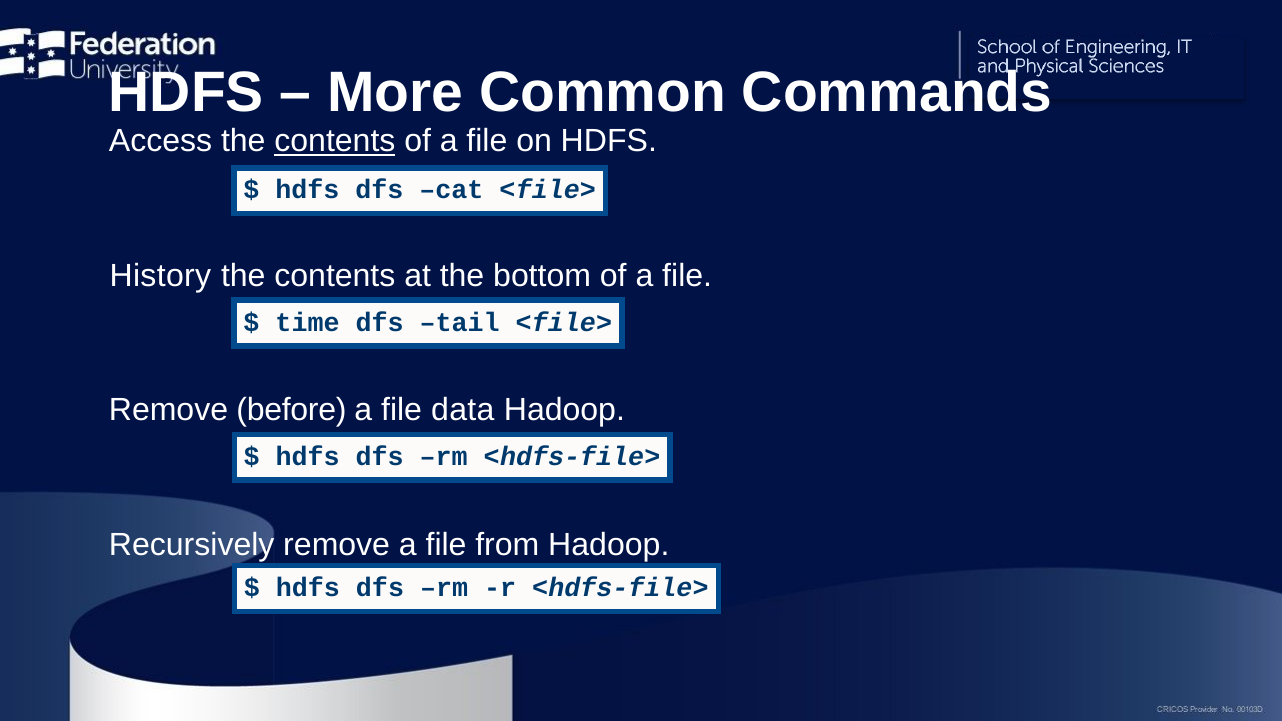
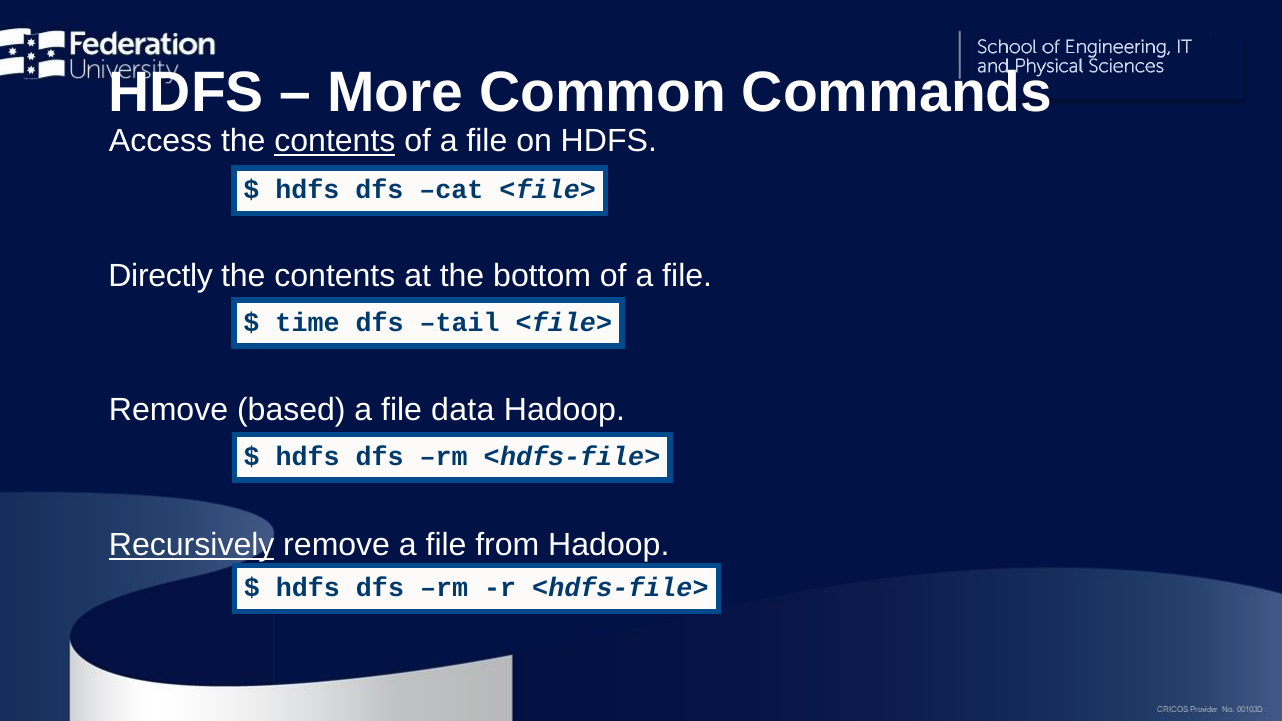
History: History -> Directly (161, 276)
before: before -> based (291, 410)
Recursively underline: none -> present (192, 545)
